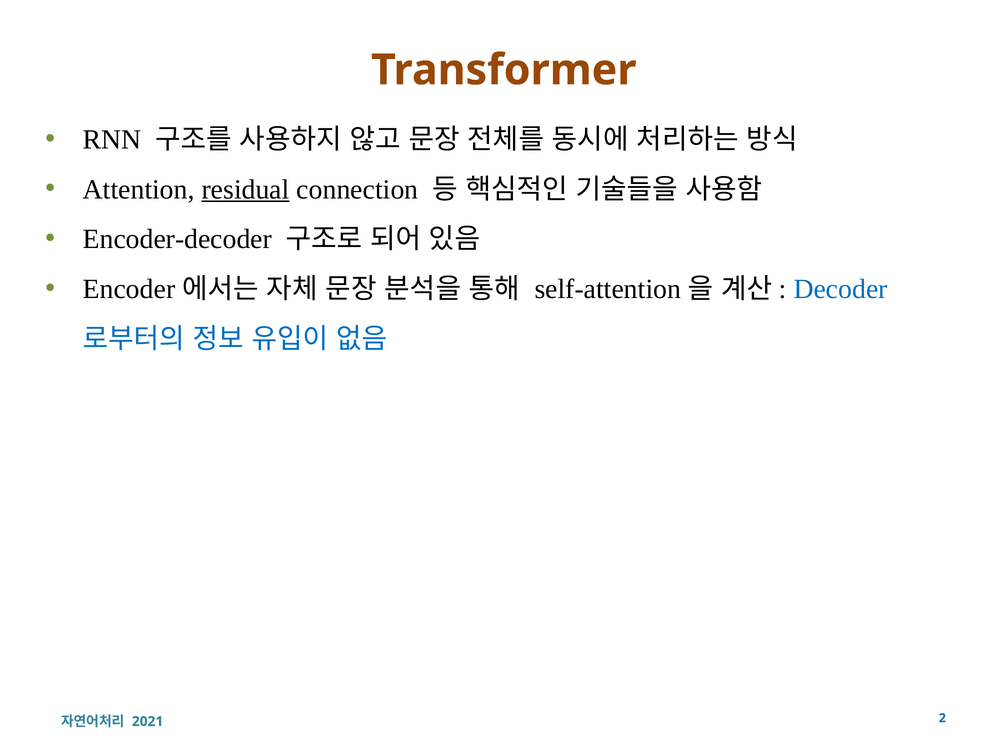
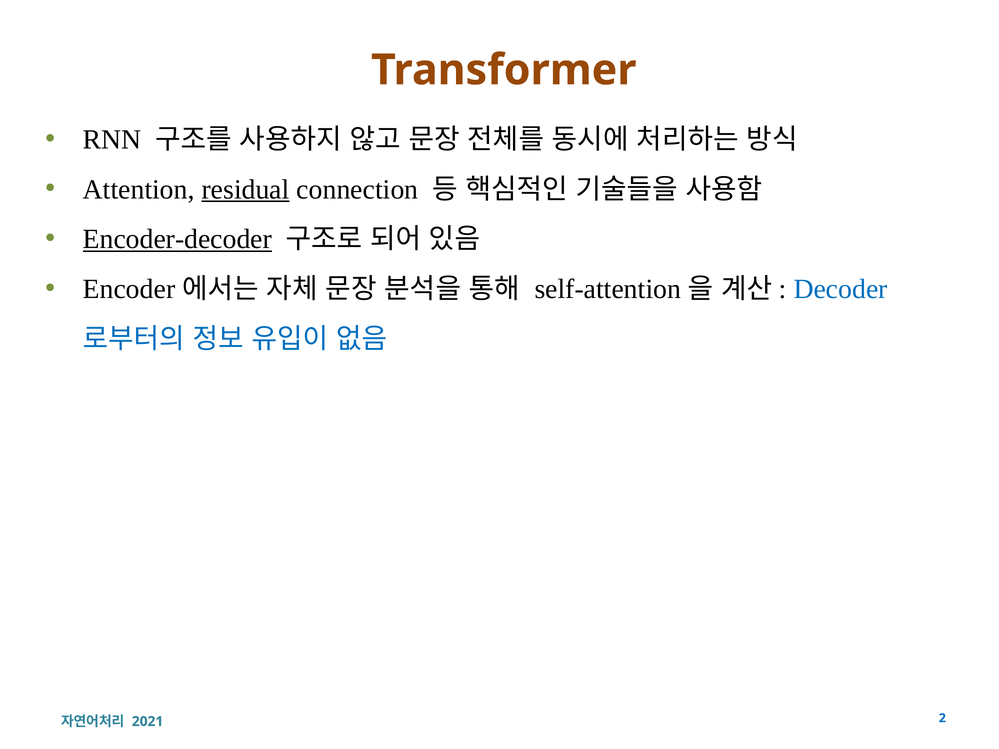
Encoder-decoder underline: none -> present (177, 239)
